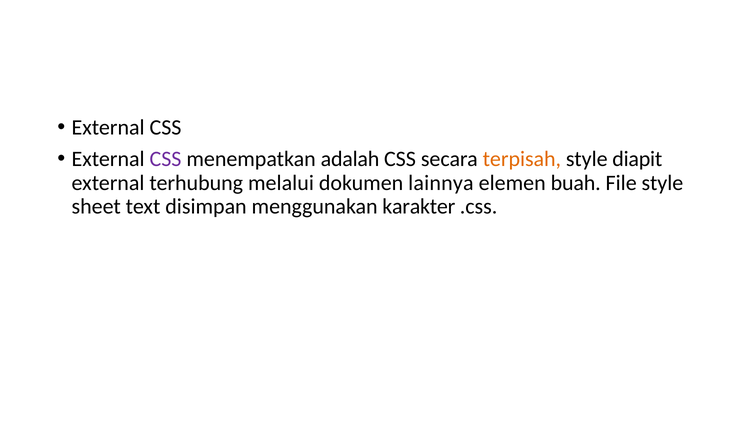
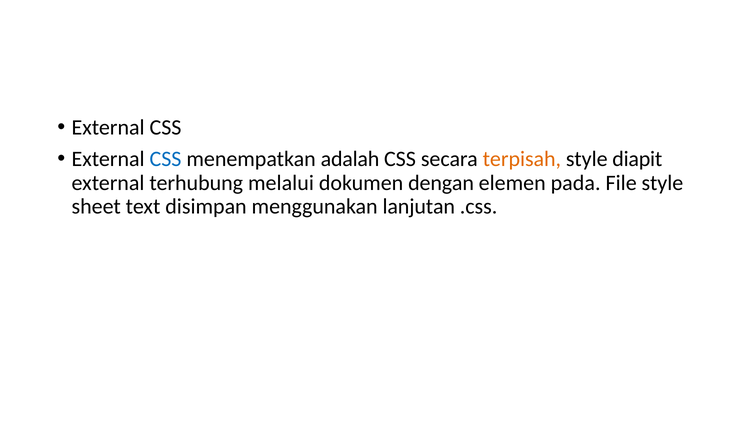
CSS colour: purple -> blue (166, 159)
lainnya: lainnya -> dengan (441, 183)
buah: buah -> pada (576, 183)
karakter: karakter -> lanjutan (419, 207)
